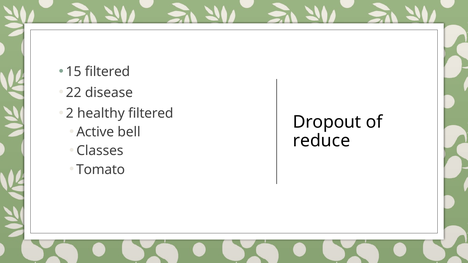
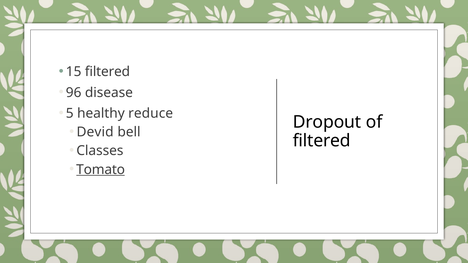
22: 22 -> 96 (74, 93)
2: 2 -> 5 (70, 113)
healthy filtered: filtered -> reduce (151, 113)
Active: Active -> Devid (95, 132)
reduce: reduce -> filtered (322, 141)
Tomato underline: none -> present (101, 170)
